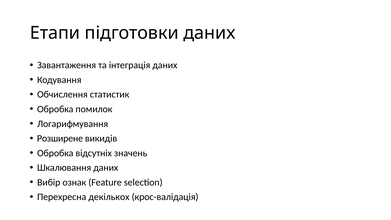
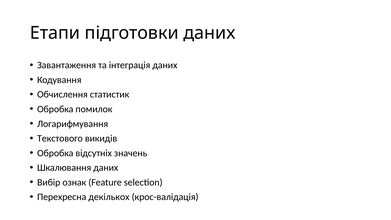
Розширене: Розширене -> Текстового (60, 138)
